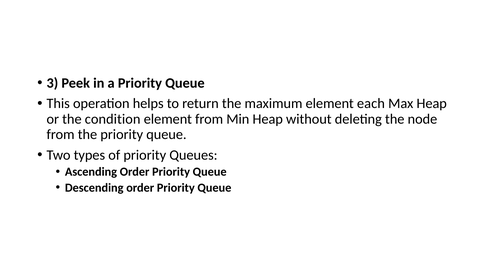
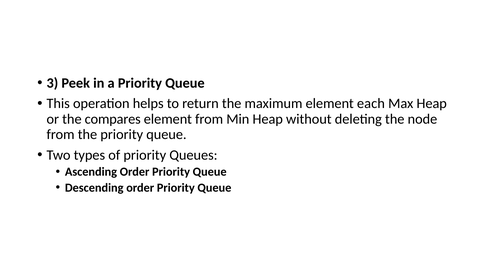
condition: condition -> compares (113, 119)
